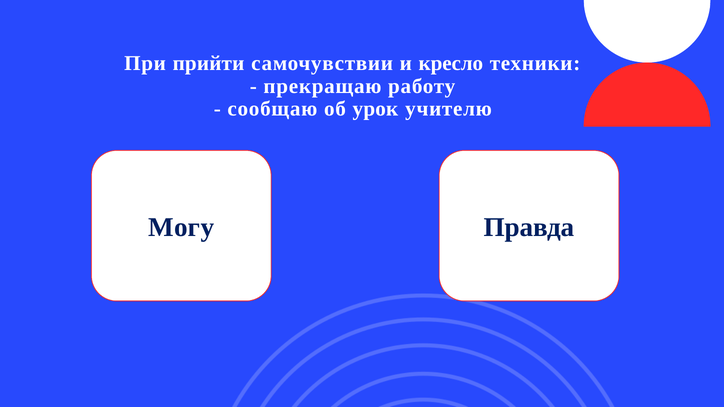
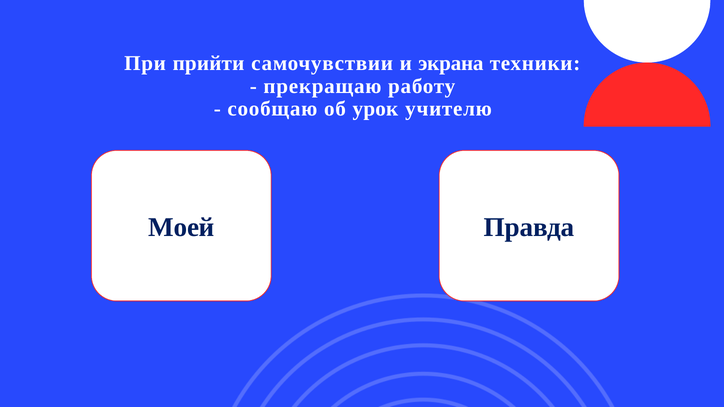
кресло: кресло -> экрана (451, 63)
Могу: Могу -> Моей (181, 228)
